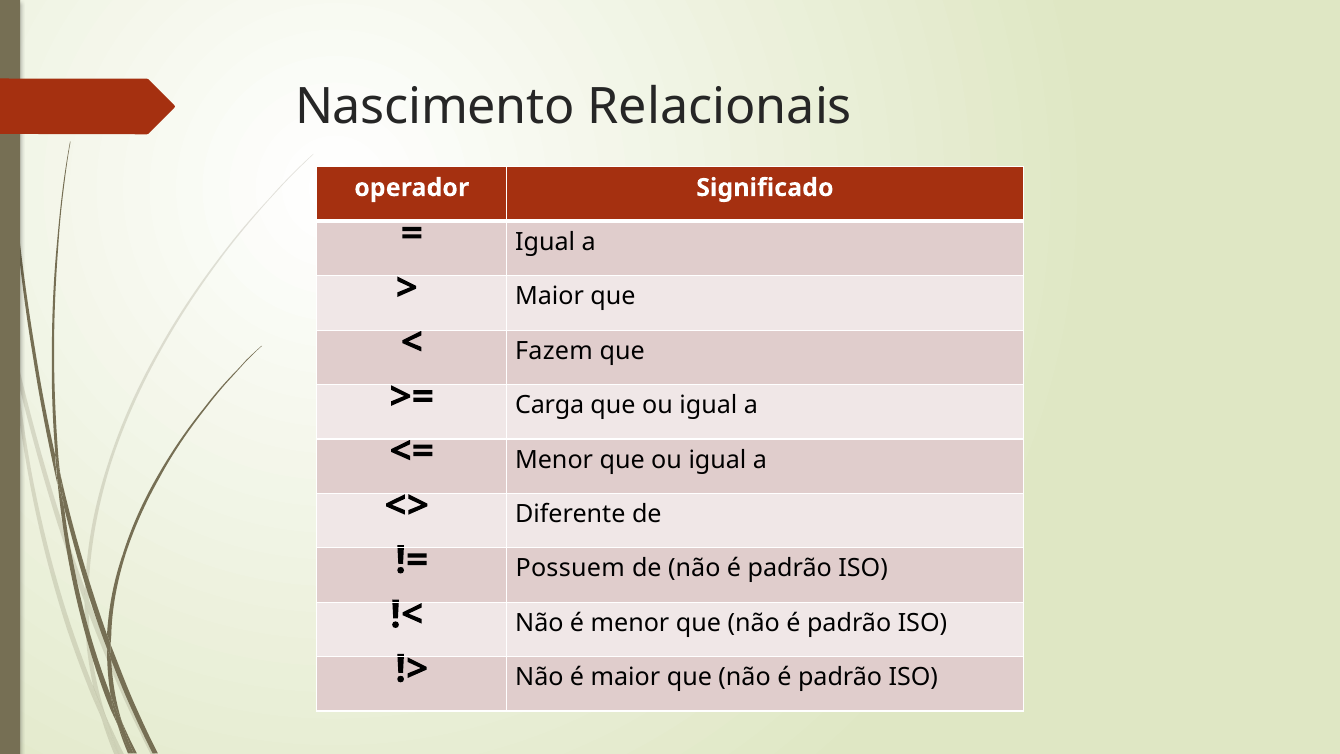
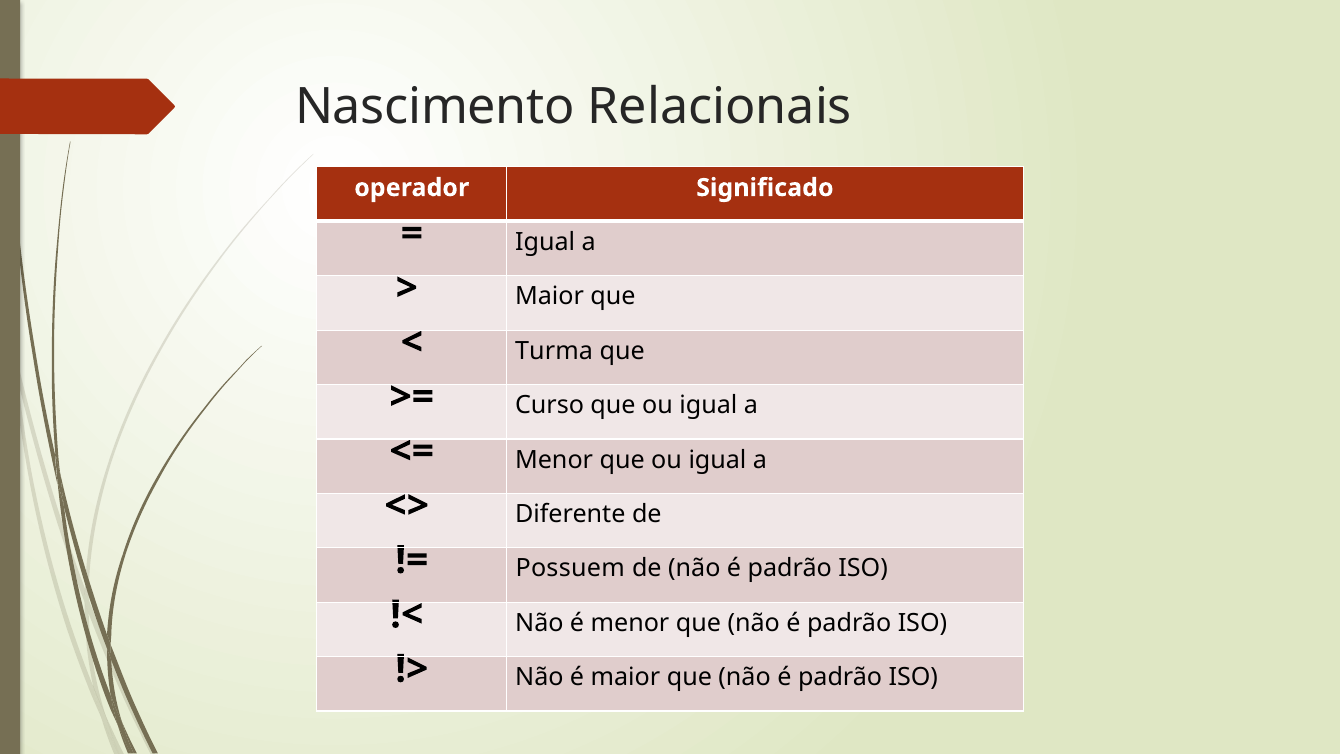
Fazem: Fazem -> Turma (554, 351)
Carga: Carga -> Curso (550, 405)
